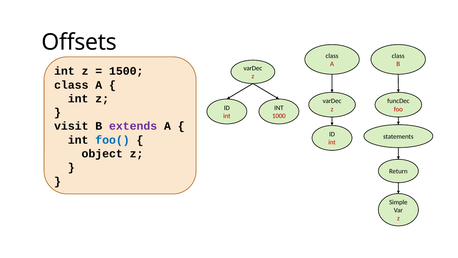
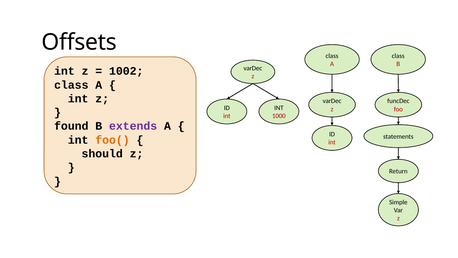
1500: 1500 -> 1002 (126, 71)
visit: visit -> found (71, 126)
foo( colour: blue -> orange (113, 140)
object: object -> should (102, 153)
